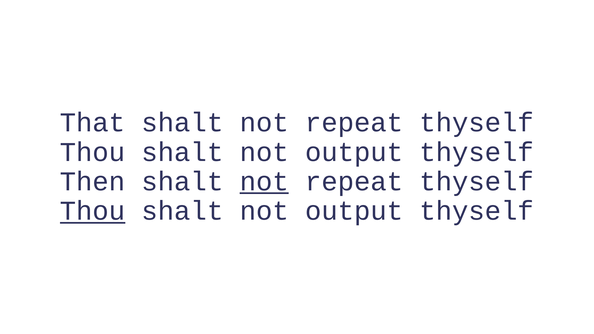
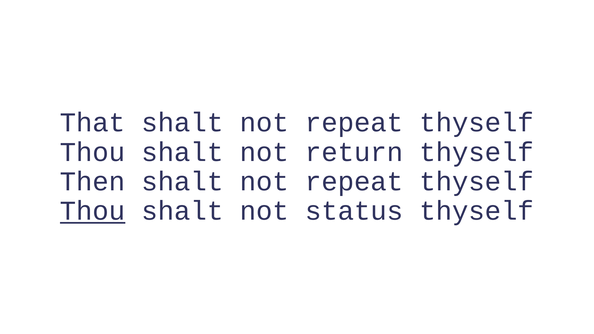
output: output -> return (354, 152)
not underline: present -> none (264, 182)
output: output -> status (354, 211)
